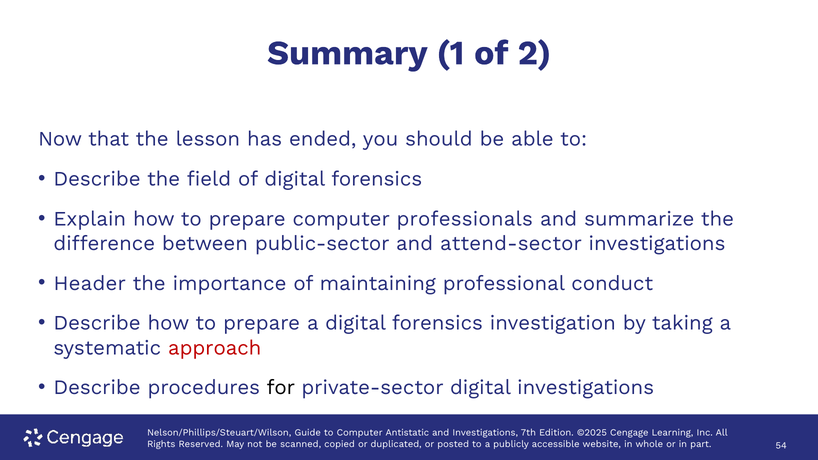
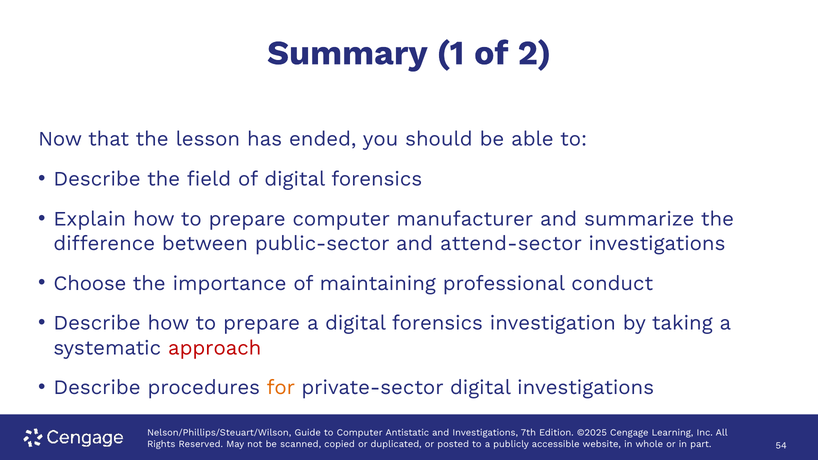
professionals: professionals -> manufacturer (465, 219)
Header: Header -> Choose (90, 283)
for colour: black -> orange (281, 388)
